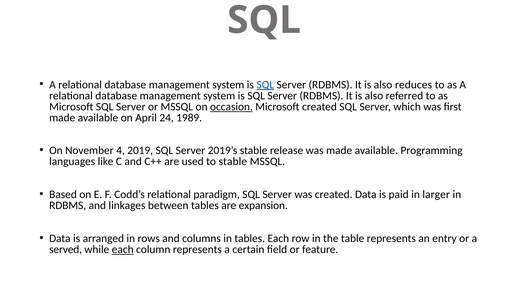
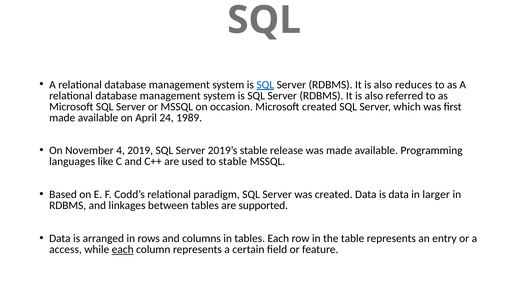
occasion underline: present -> none (231, 107)
is paid: paid -> data (399, 195)
expansion: expansion -> supported (263, 206)
served: served -> access (66, 250)
